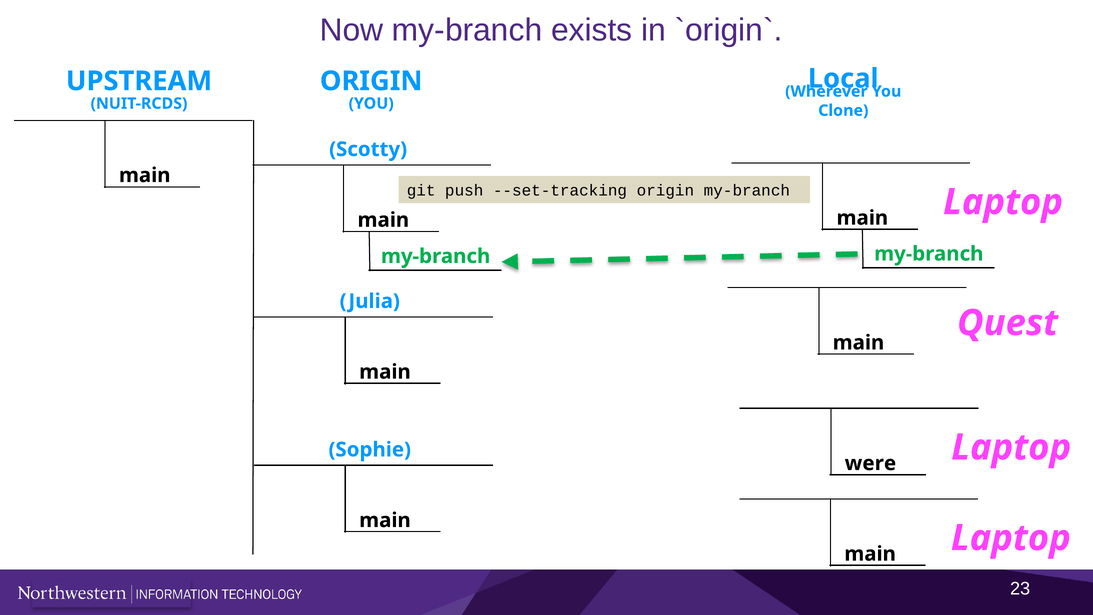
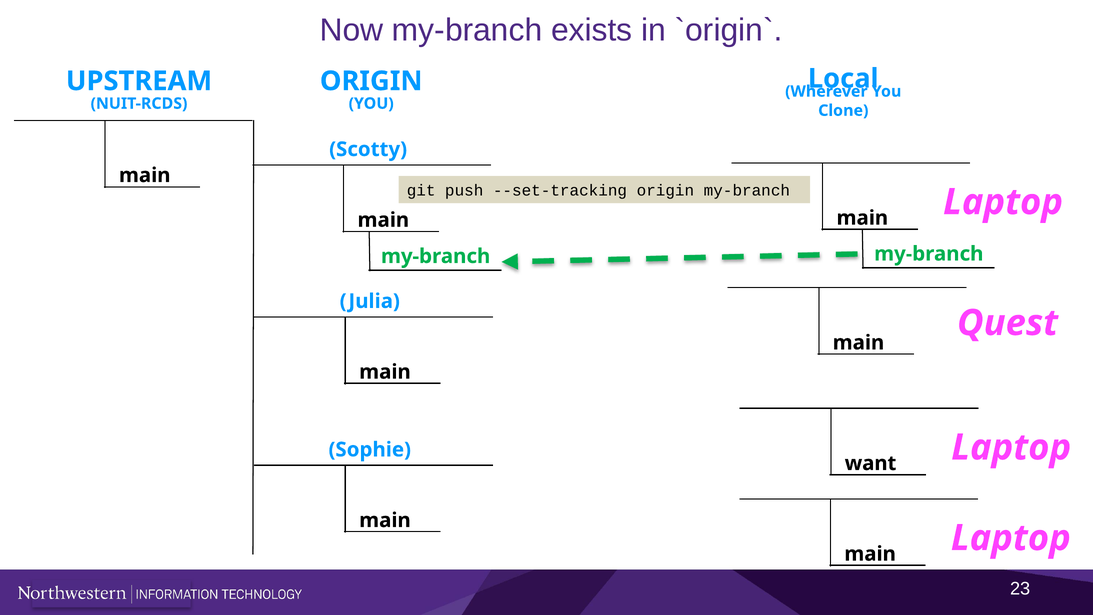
were: were -> want (871, 463)
